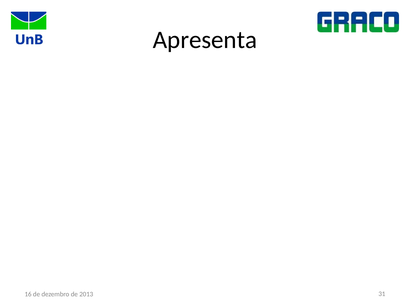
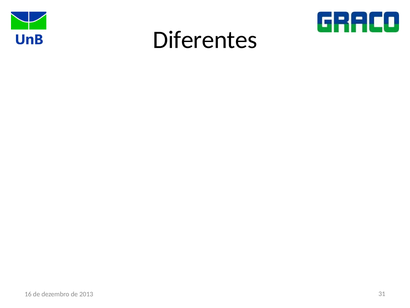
Apresenta: Apresenta -> Diferentes (205, 40)
